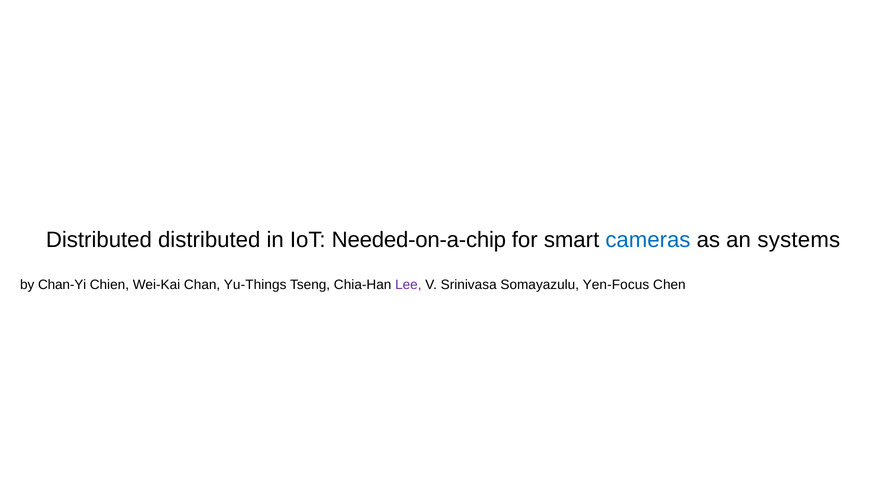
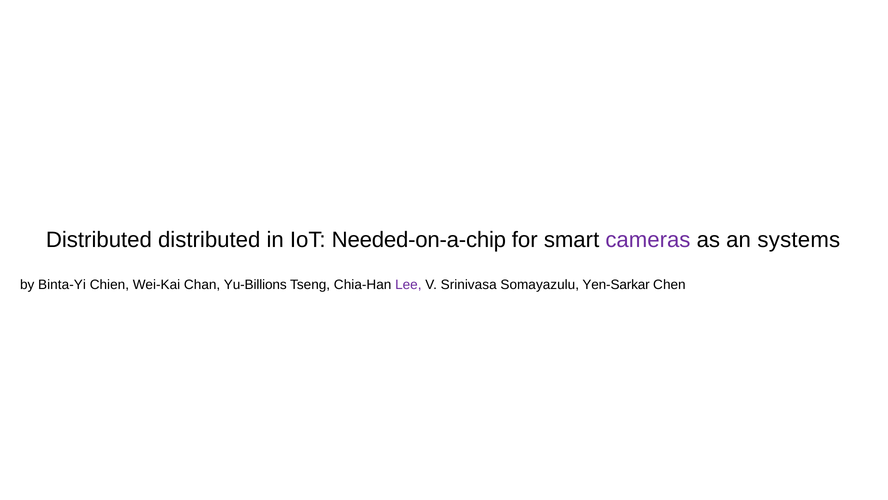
cameras colour: blue -> purple (648, 240)
Chan-Yi: Chan-Yi -> Binta-Yi (62, 285)
Yu-Things: Yu-Things -> Yu-Billions (255, 285)
Yen-Focus: Yen-Focus -> Yen-Sarkar (616, 285)
